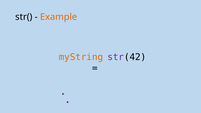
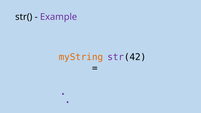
Example colour: orange -> purple (59, 17)
